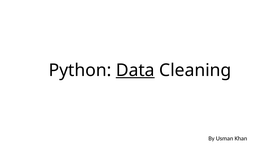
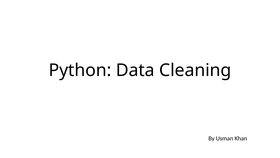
Data underline: present -> none (135, 70)
